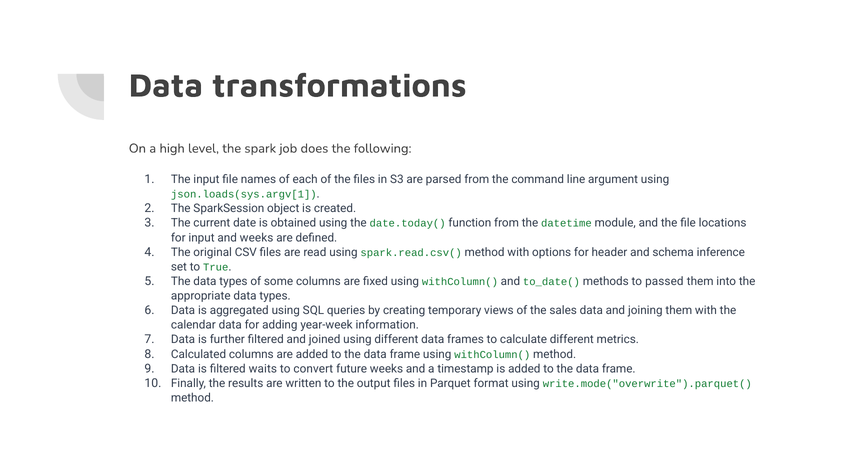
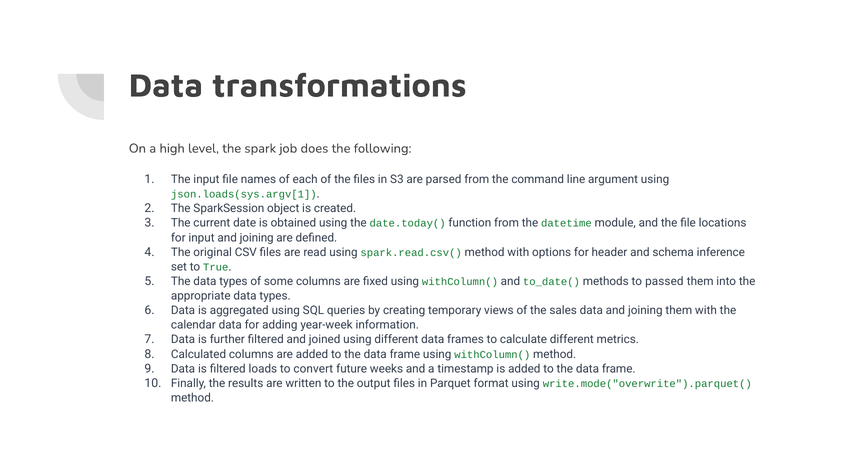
input and weeks: weeks -> joining (257, 238)
waits: waits -> loads (263, 369)
